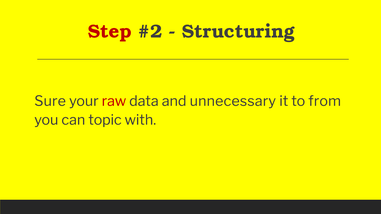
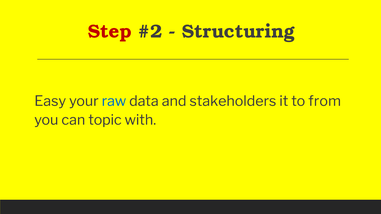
Sure: Sure -> Easy (50, 101)
raw colour: red -> blue (114, 101)
unnecessary: unnecessary -> stakeholders (233, 101)
